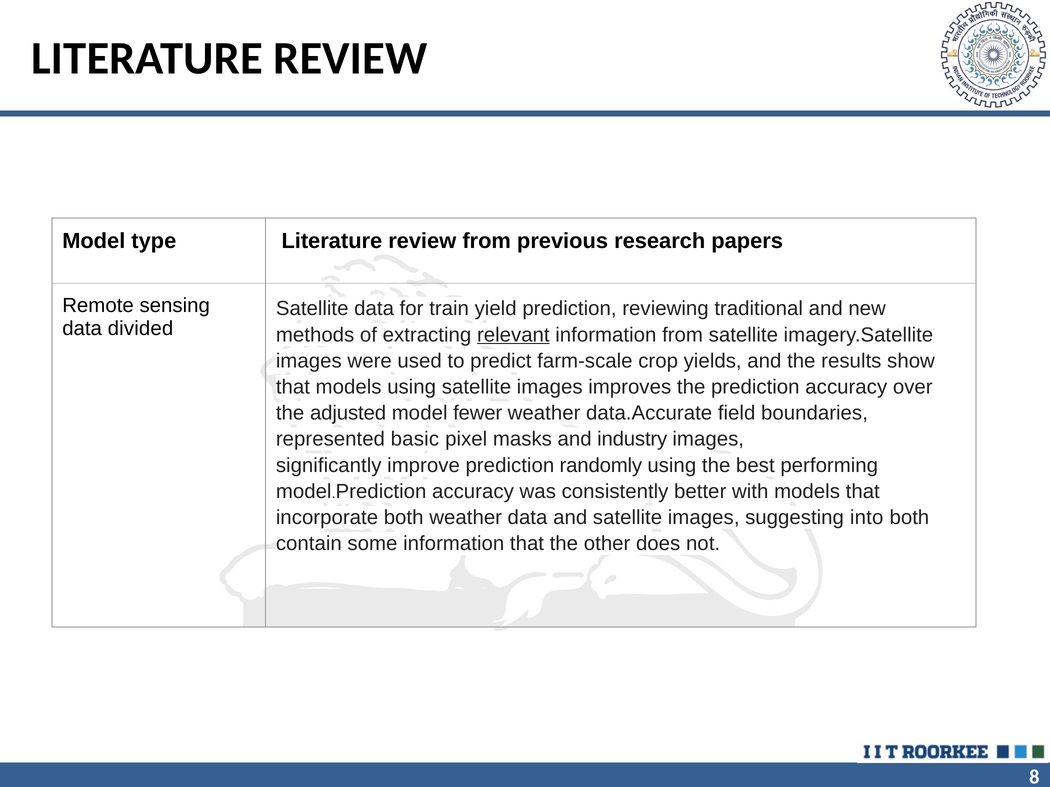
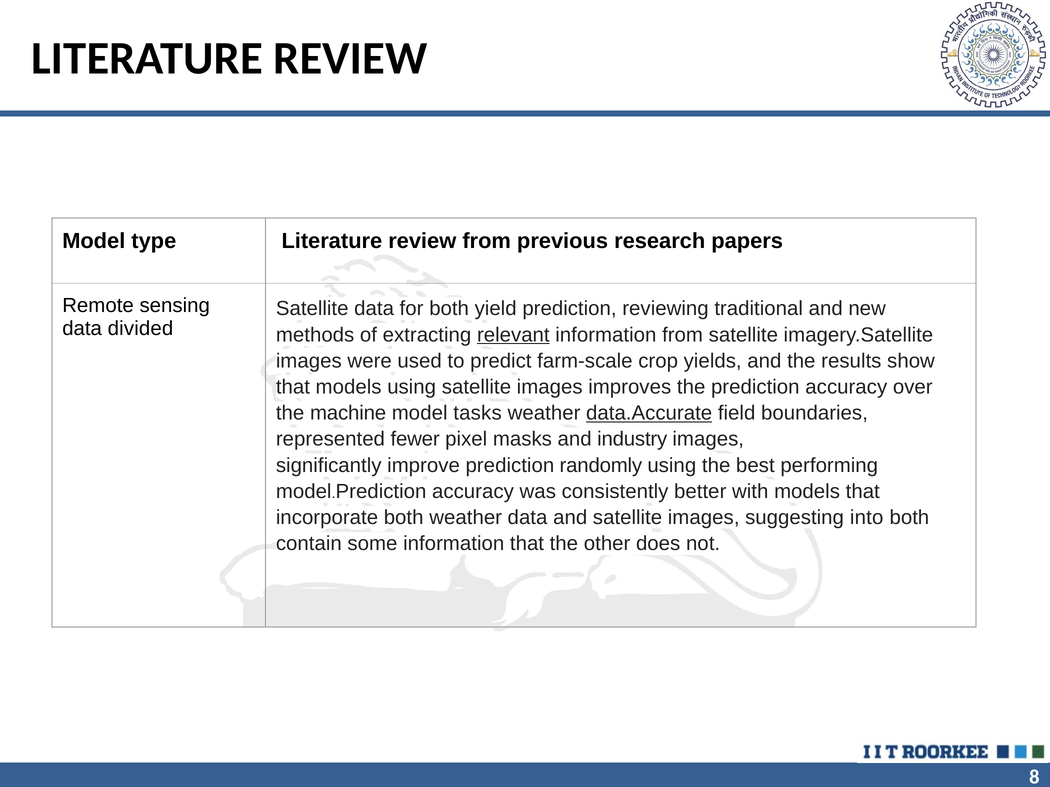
for train: train -> both (449, 309)
adjusted: adjusted -> machine (348, 413)
fewer: fewer -> tasks (478, 413)
data.Accurate underline: none -> present (649, 413)
basic: basic -> fewer (415, 440)
